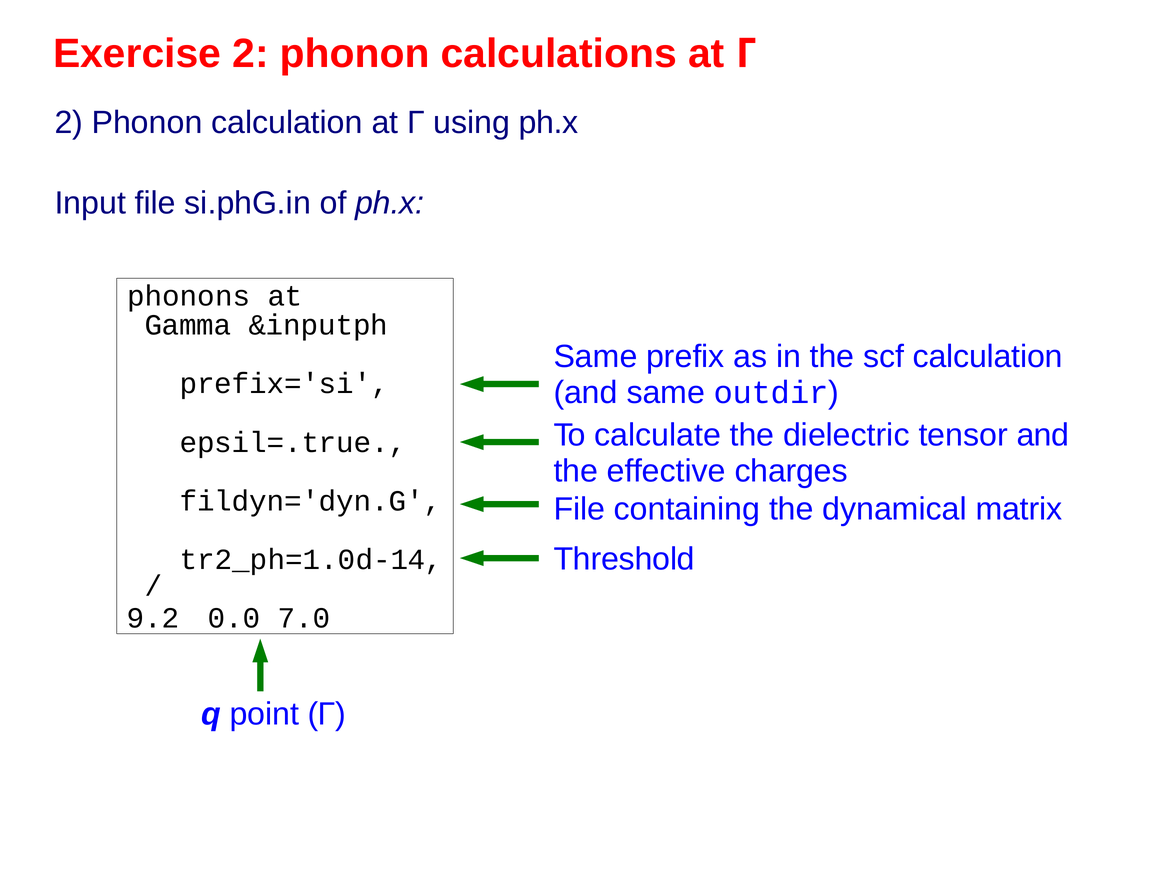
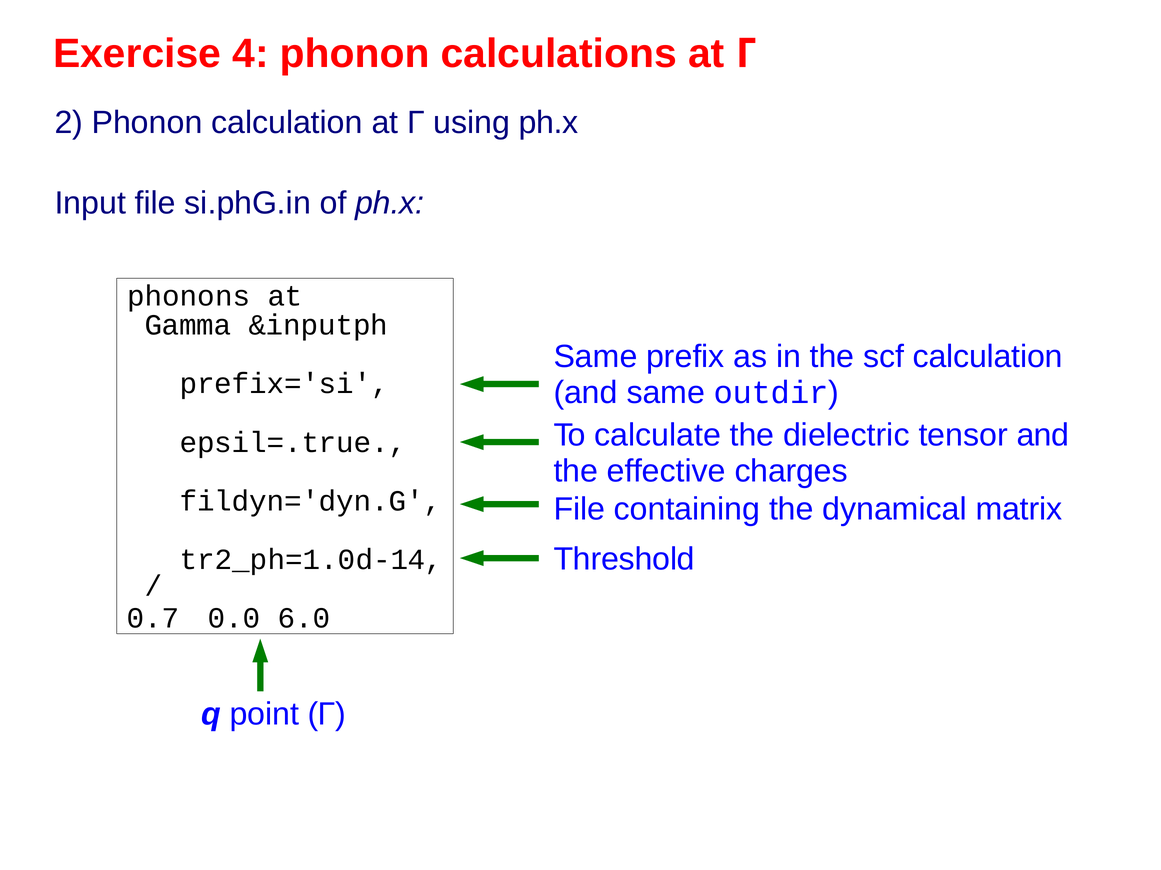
Exercise 2: 2 -> 4 (251, 54)
9.2: 9.2 -> 0.7 (153, 618)
7.0: 7.0 -> 6.0 (304, 618)
